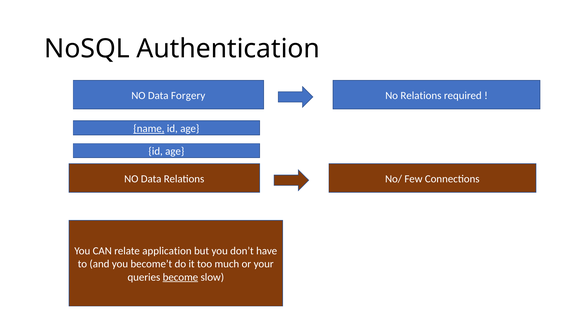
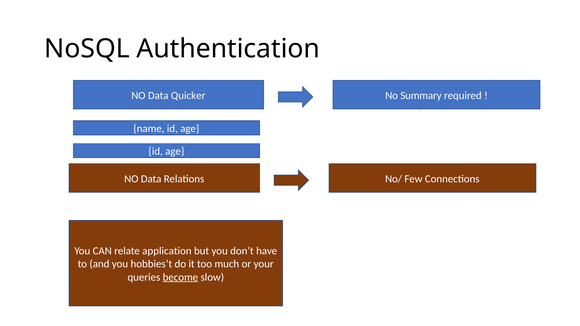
Forgery: Forgery -> Quicker (188, 96)
No Relations: Relations -> Summary (421, 96)
name underline: present -> none (149, 129)
become’t: become’t -> hobbies’t (151, 264)
